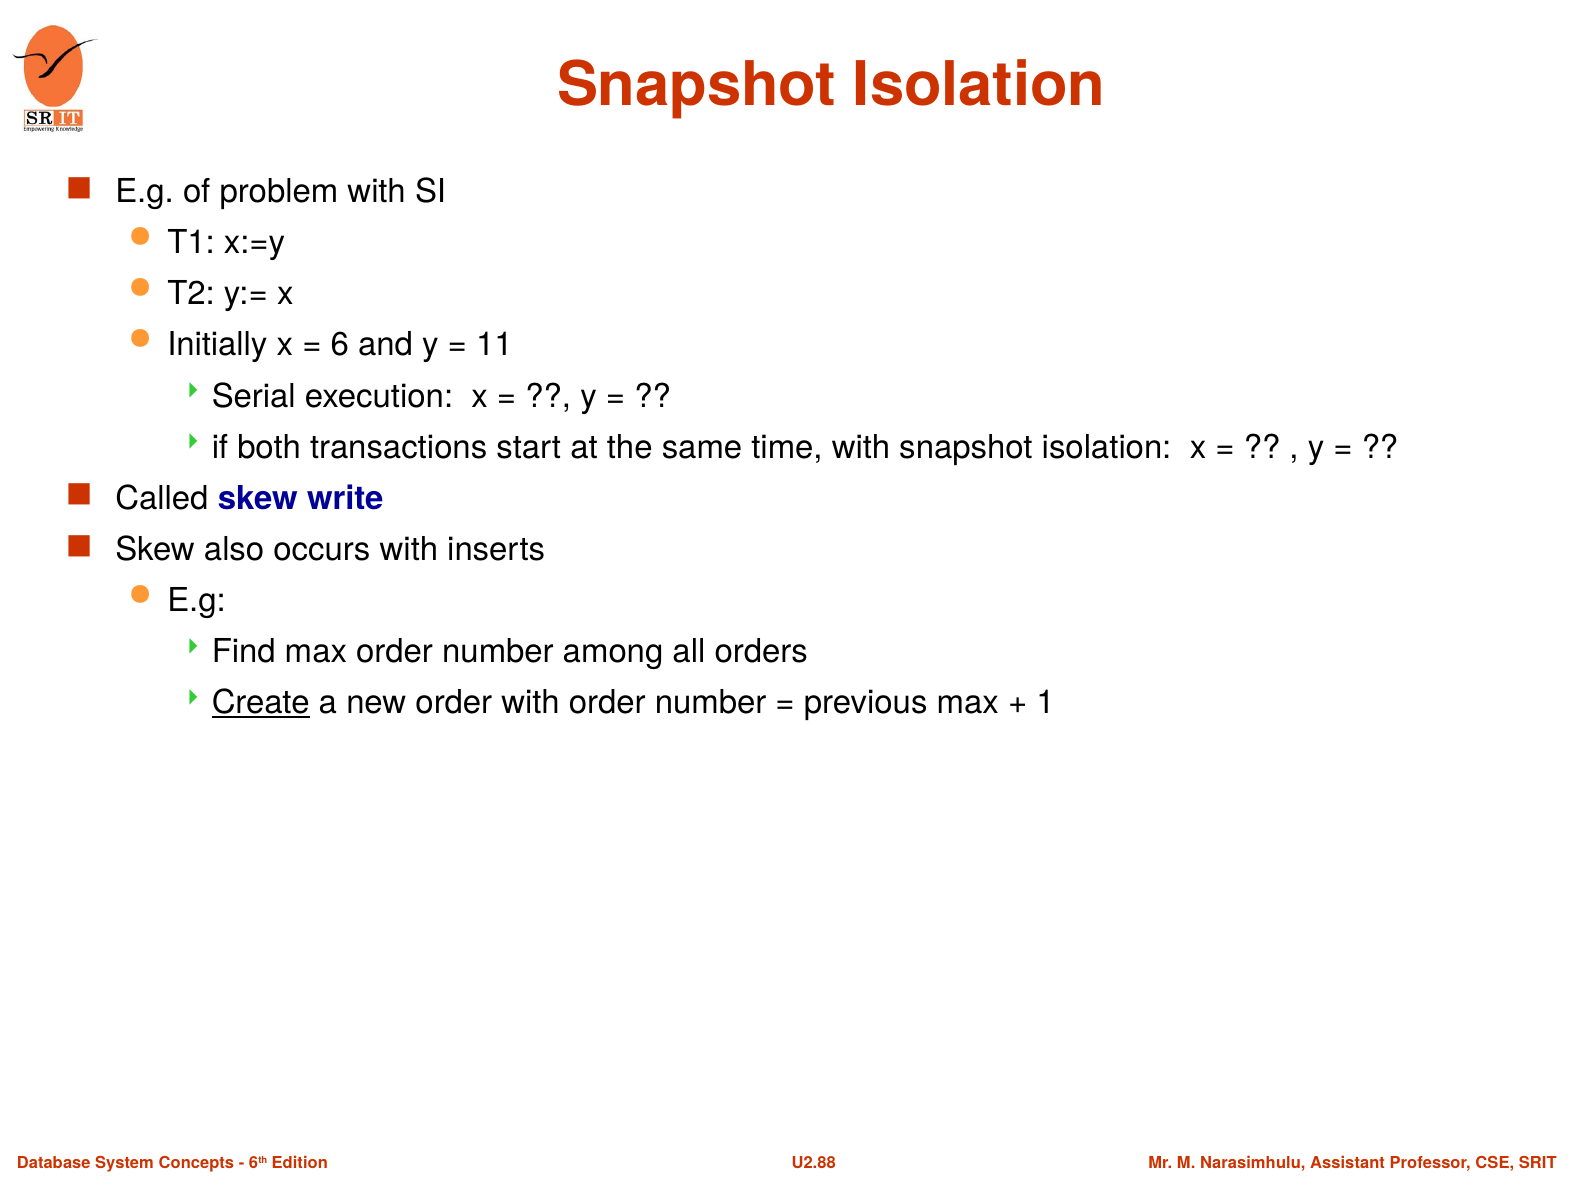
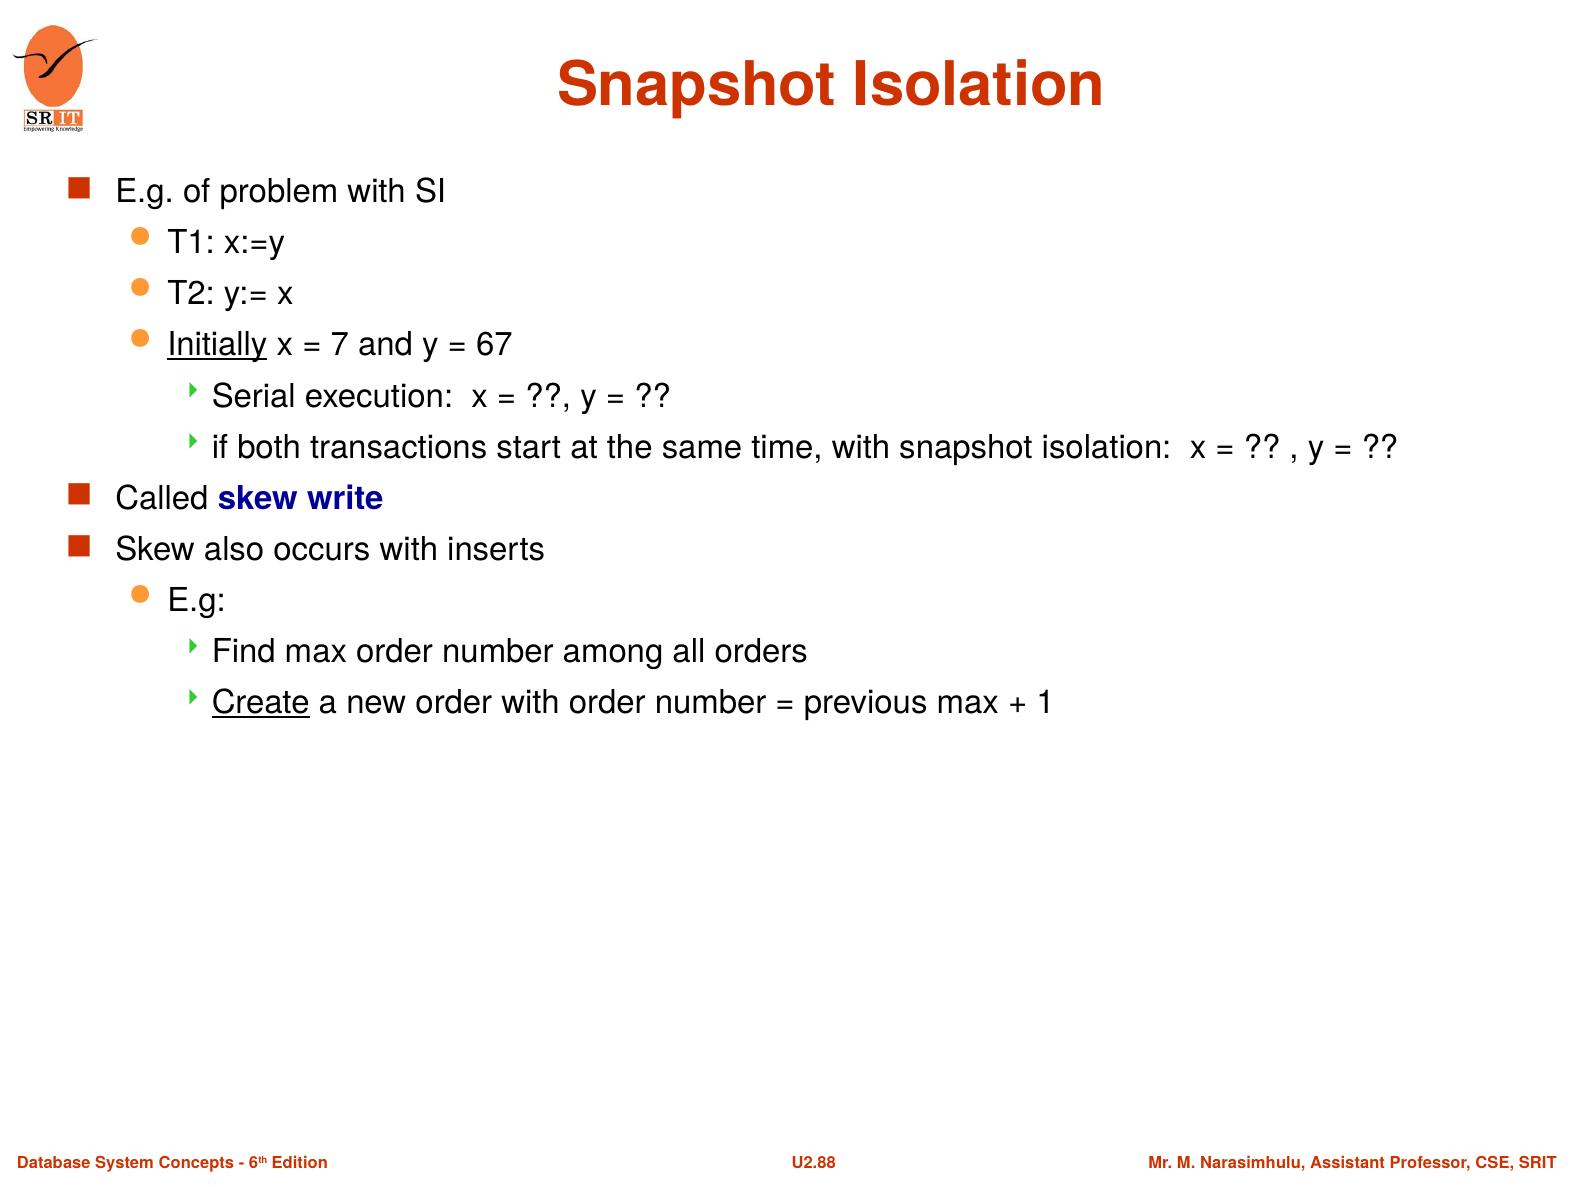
Initially underline: none -> present (217, 345)
6: 6 -> 7 (340, 345)
11: 11 -> 67 (494, 345)
